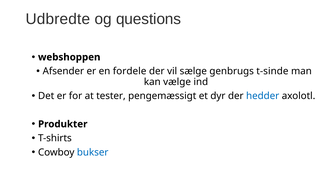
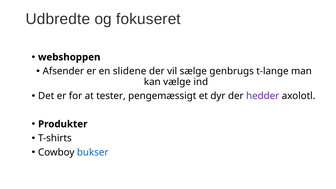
questions: questions -> fokuseret (148, 19)
fordele: fordele -> slidene (130, 71)
t-sinde: t-sinde -> t-lange (272, 71)
hedder colour: blue -> purple (263, 96)
